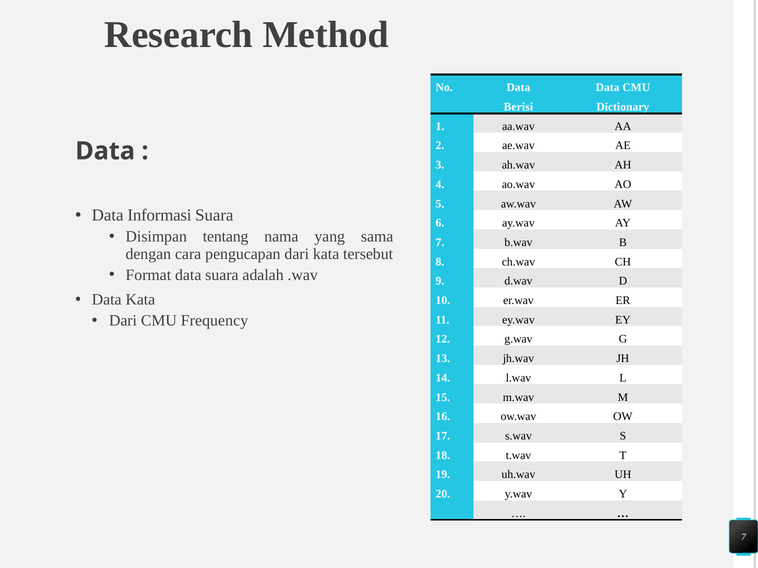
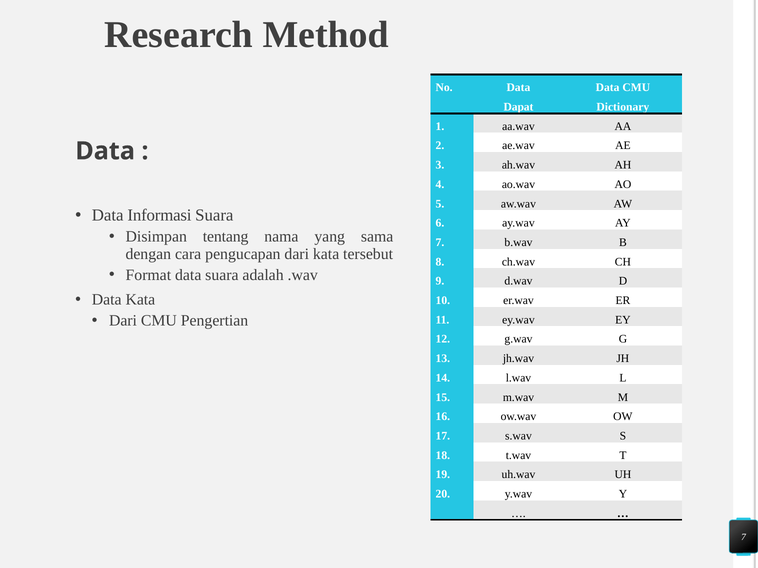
Berisi: Berisi -> Dapat (519, 107)
Frequency: Frequency -> Pengertian (215, 321)
